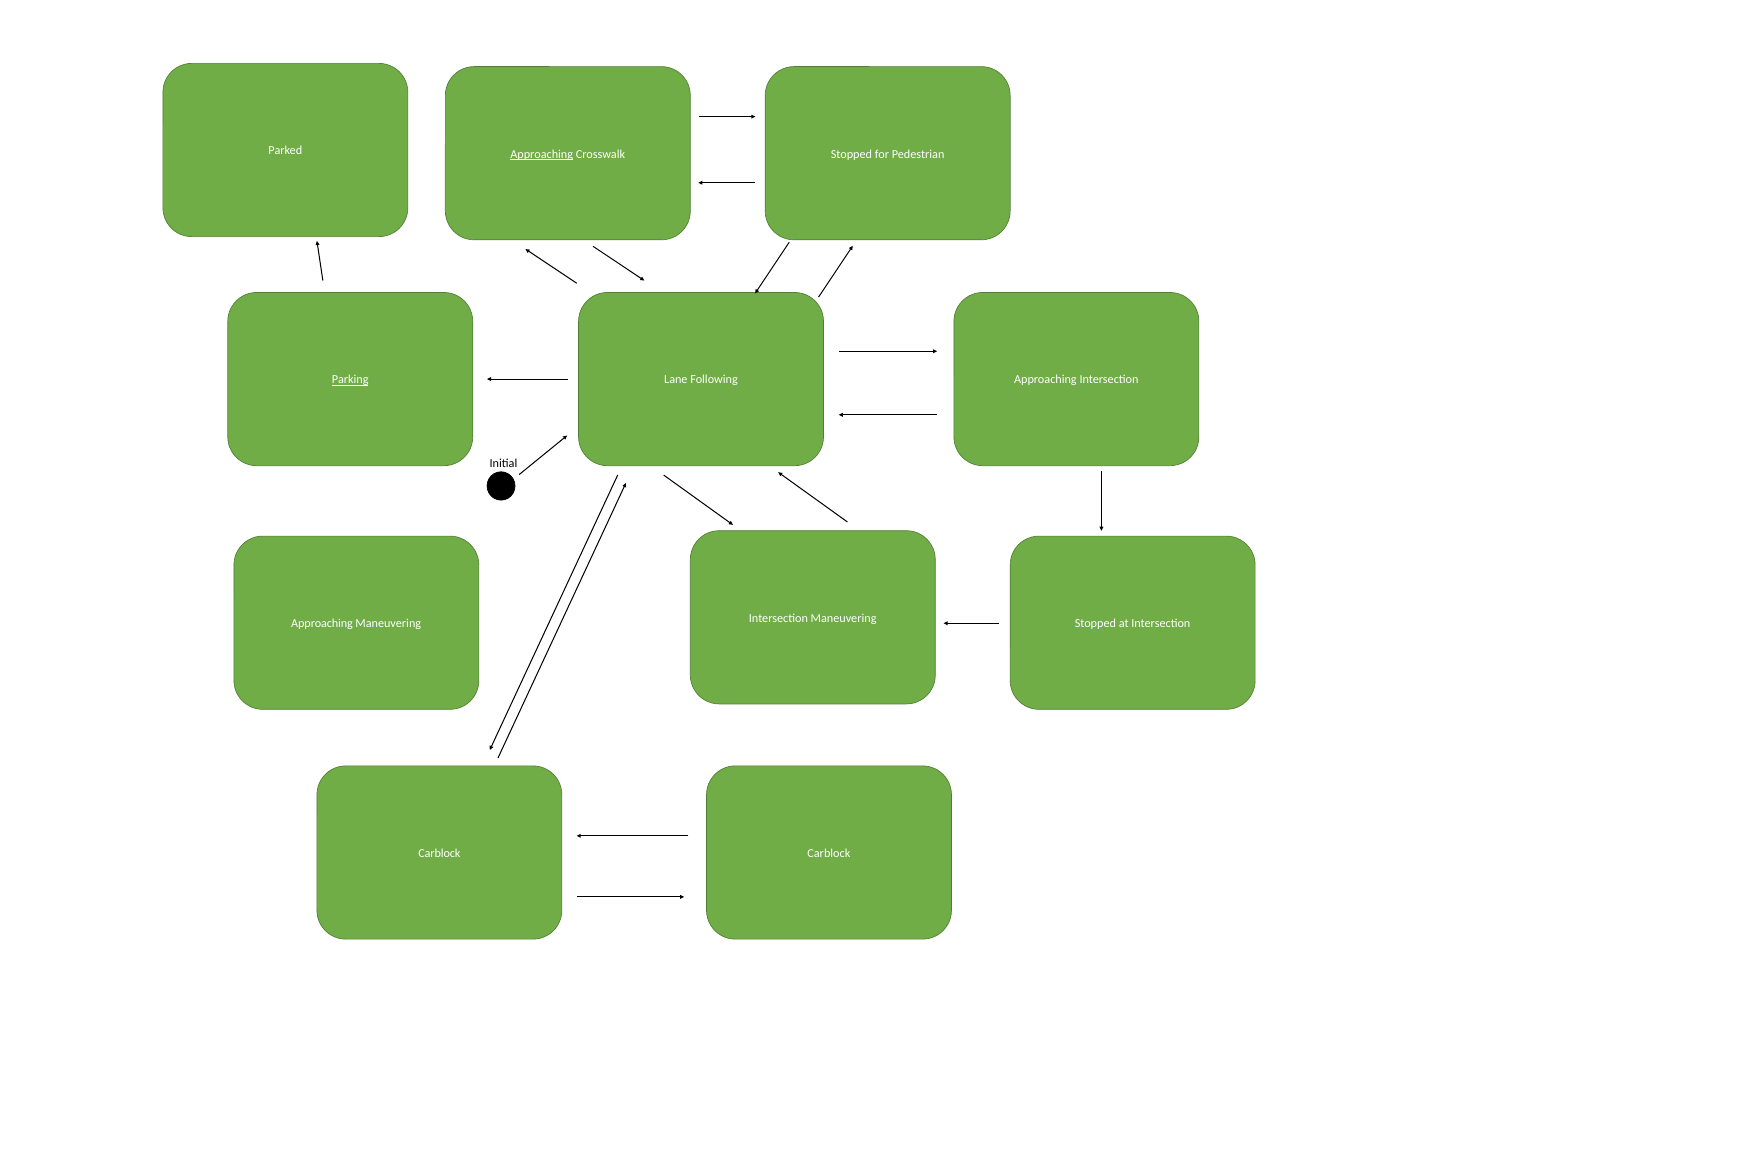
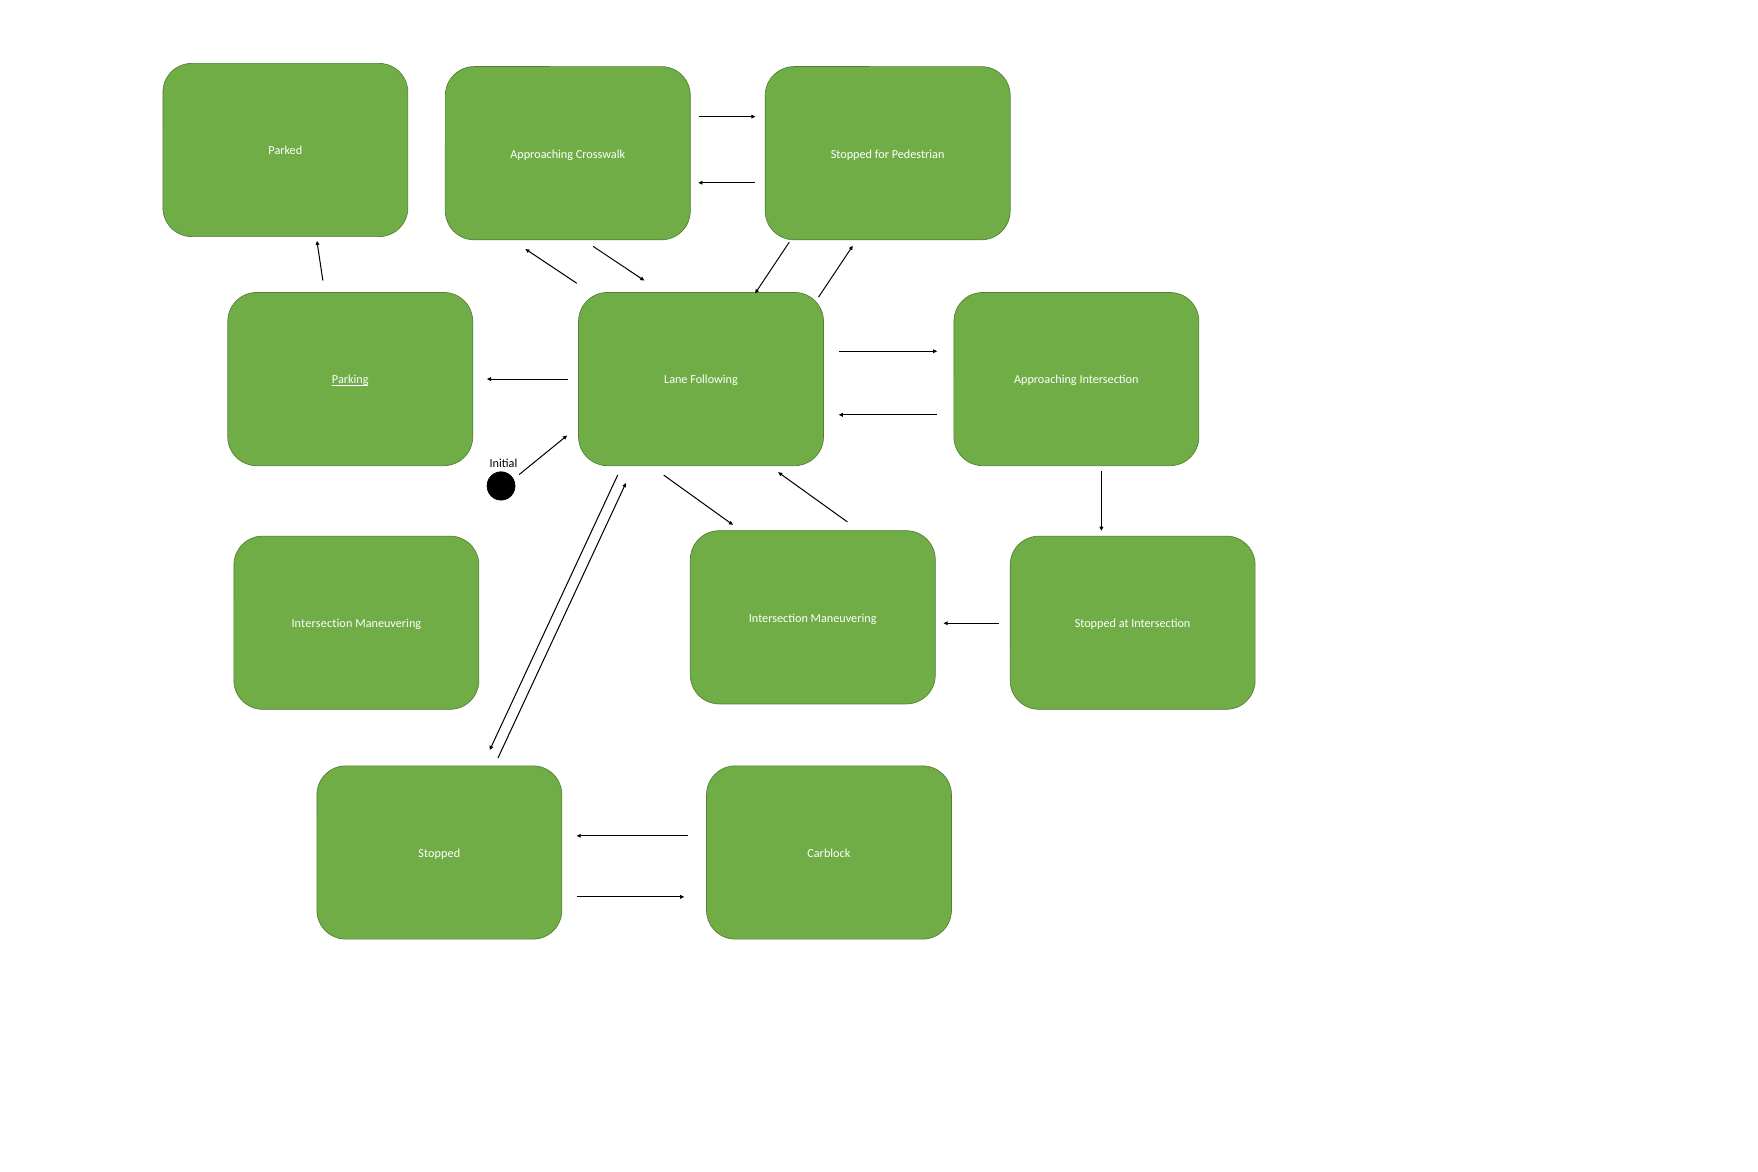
Approaching underline: present -> none (542, 154)
Approaching: Approaching -> Intersection (322, 624)
Carblock: Carblock -> Stopped (439, 853)
